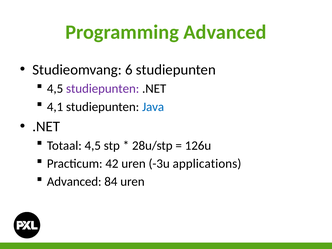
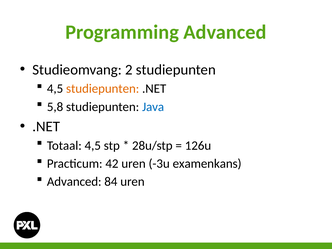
6: 6 -> 2 (129, 70)
studiepunten colour: purple -> orange (103, 89)
4,1: 4,1 -> 5,8 (55, 107)
applications: applications -> examenkans (207, 164)
